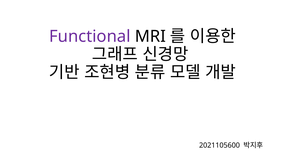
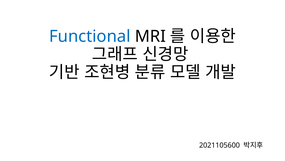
Functional colour: purple -> blue (90, 36)
